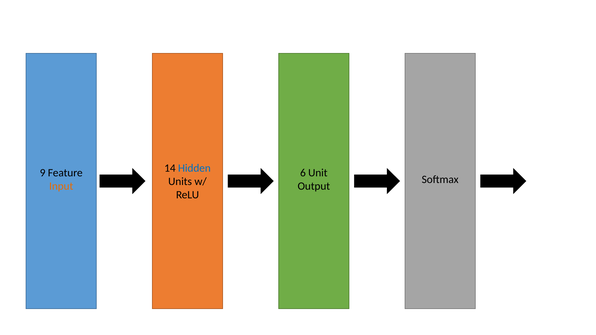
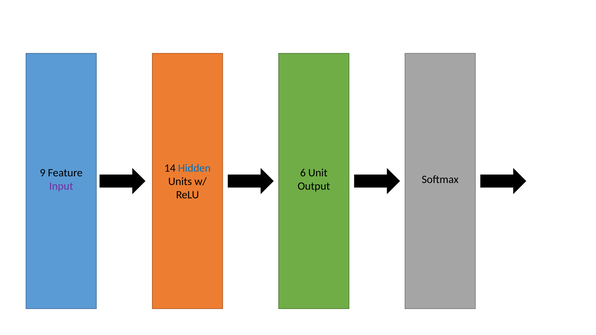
Input colour: orange -> purple (61, 186)
